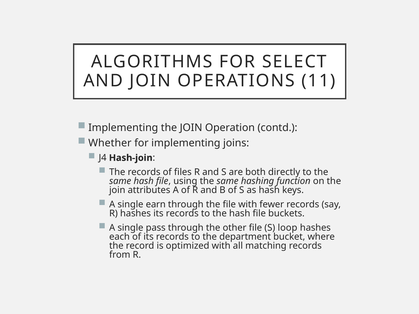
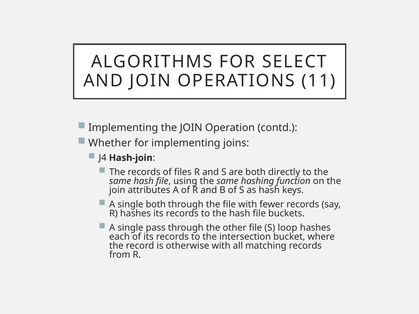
single earn: earn -> both (156, 205)
department: department -> intersection (245, 237)
optimized: optimized -> otherwise (188, 246)
